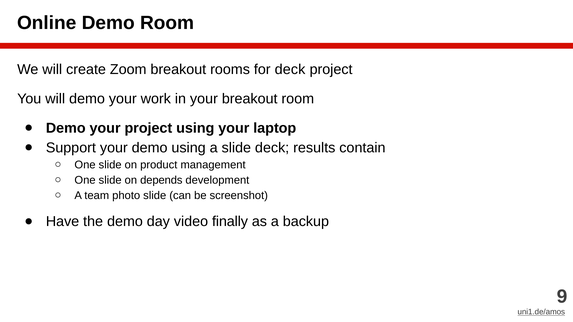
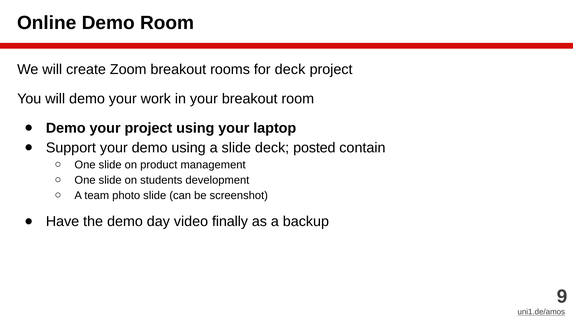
results: results -> posted (314, 148)
depends: depends -> students (161, 180)
